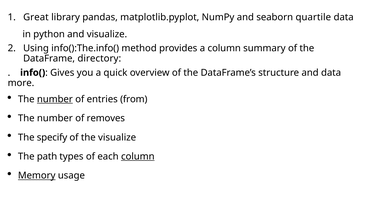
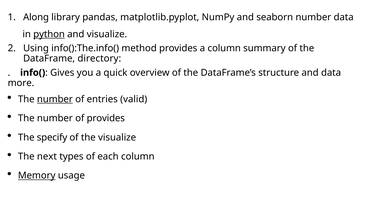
Great: Great -> Along (36, 17)
seaborn quartile: quartile -> number (313, 17)
python underline: none -> present (49, 34)
from: from -> valid (134, 99)
of removes: removes -> provides (106, 118)
path: path -> next (47, 156)
column underline: present -> none (138, 156)
